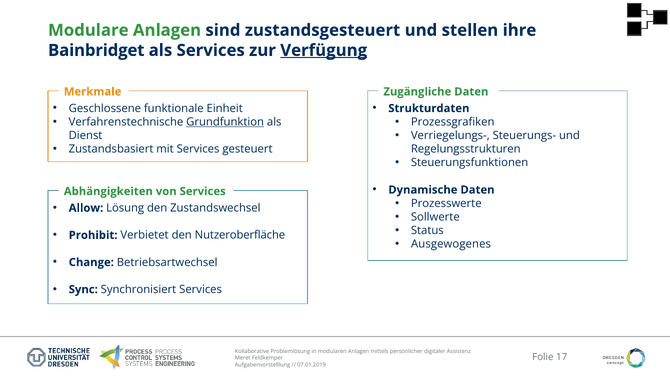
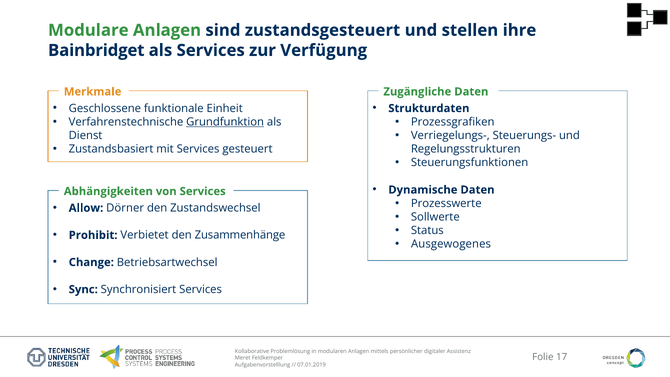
Verfügung underline: present -> none (324, 50)
Lösung: Lösung -> Dörner (125, 208)
Nutzeroberfläche: Nutzeroberfläche -> Zusammenhänge (240, 235)
